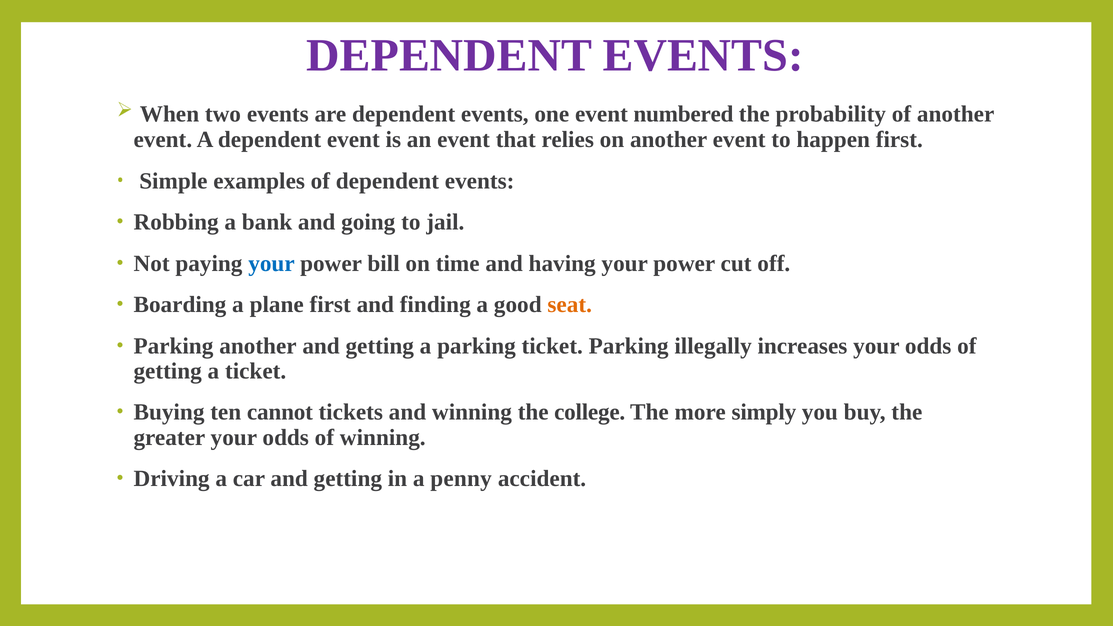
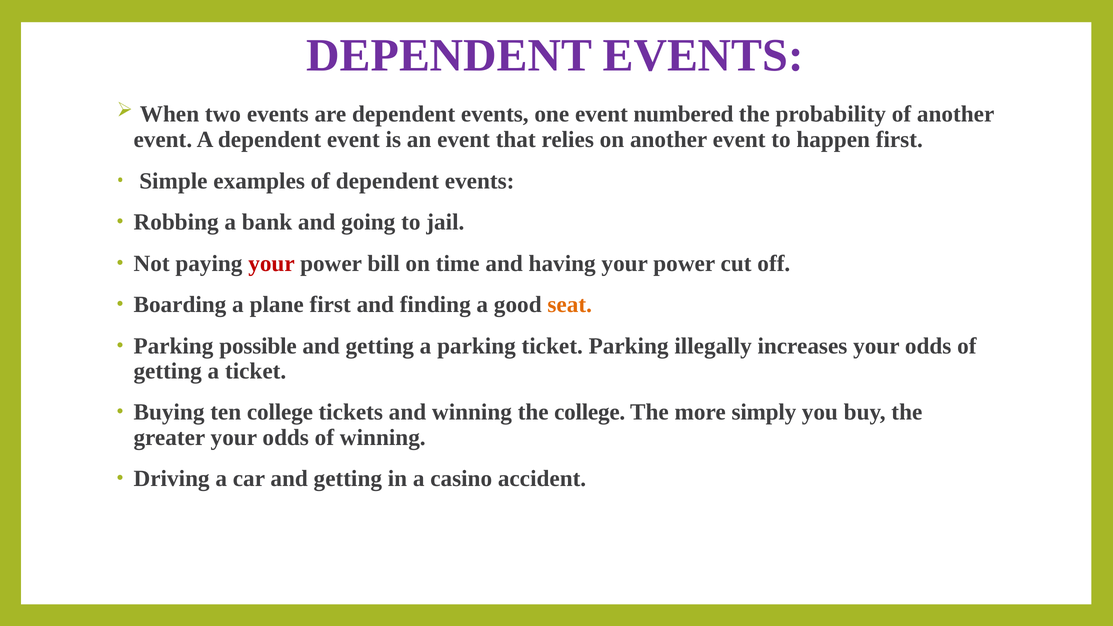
your colour: blue -> red (271, 263)
Parking another: another -> possible (258, 346)
ten cannot: cannot -> college (280, 412)
penny: penny -> casino (461, 479)
